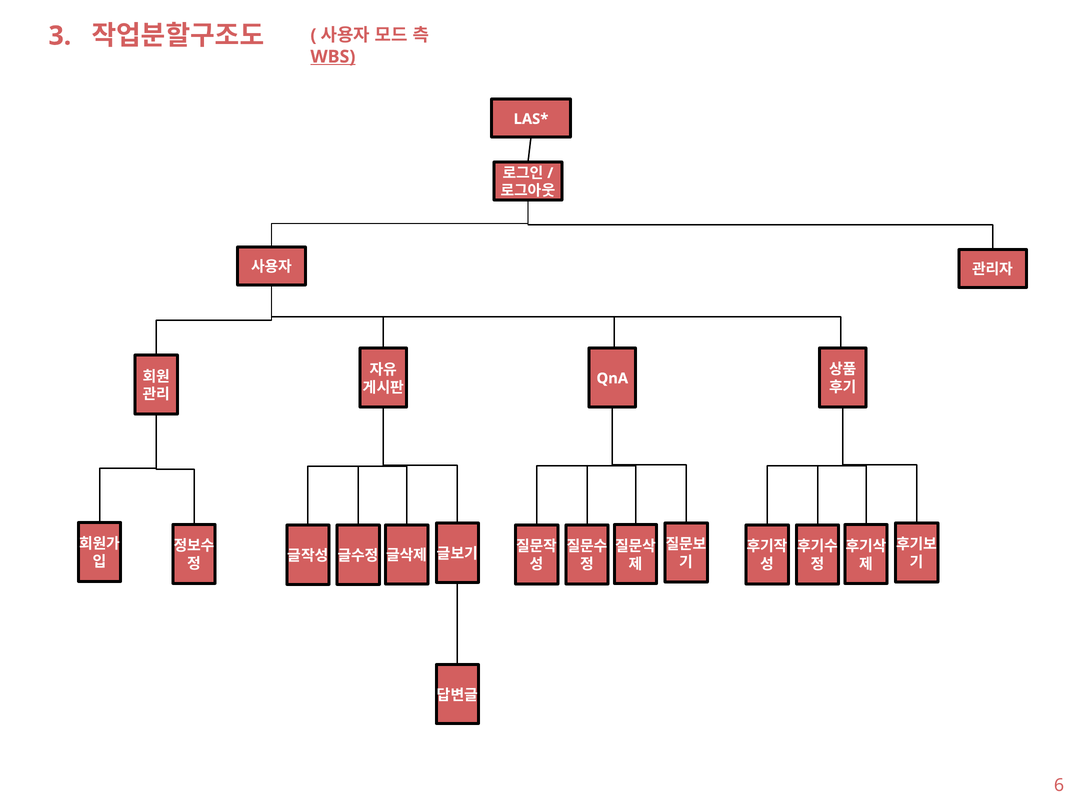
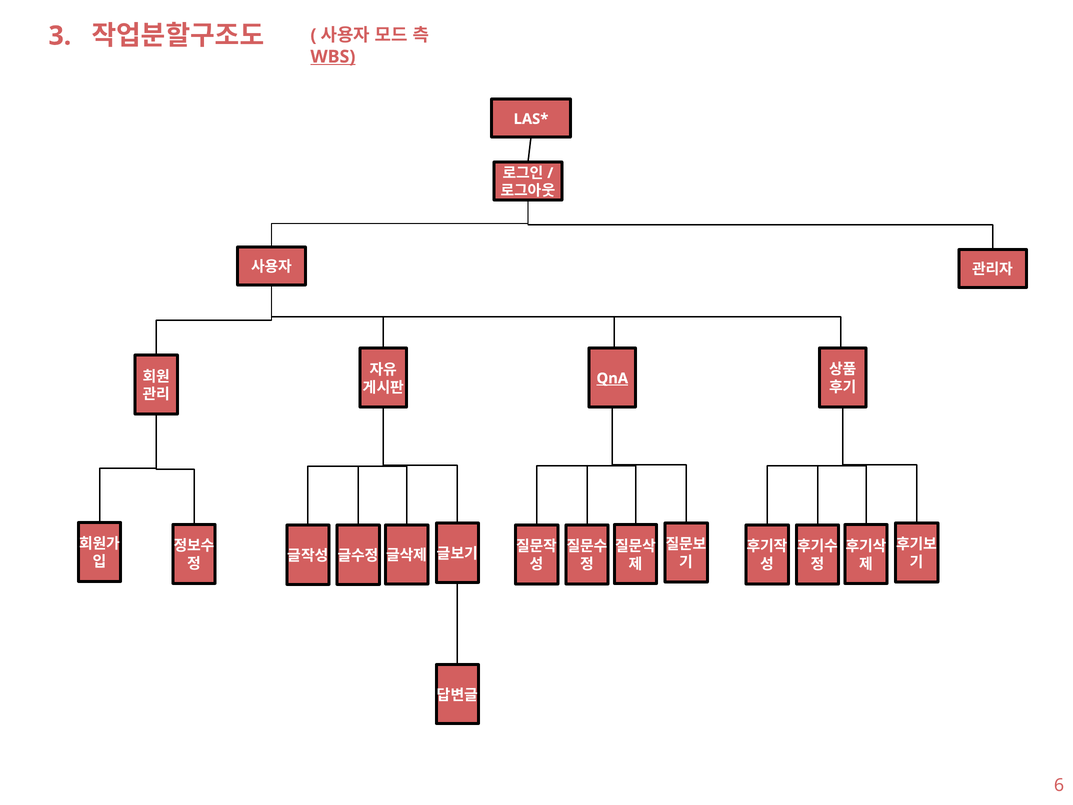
QnA underline: none -> present (612, 378)
